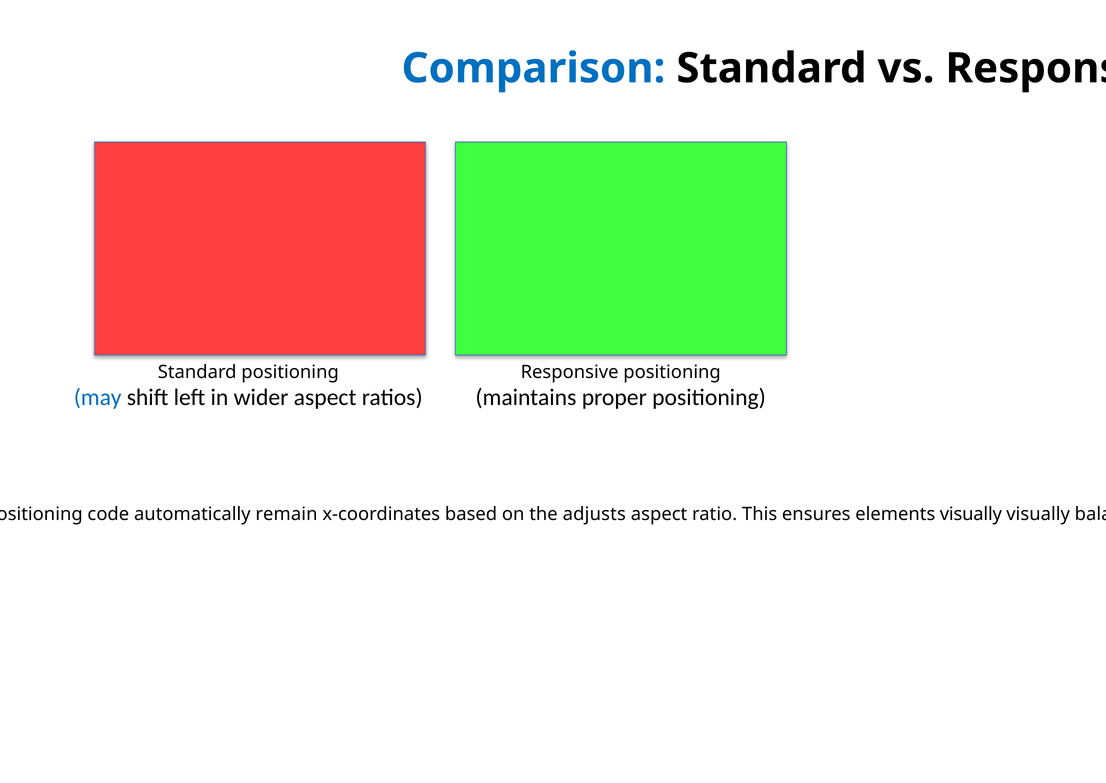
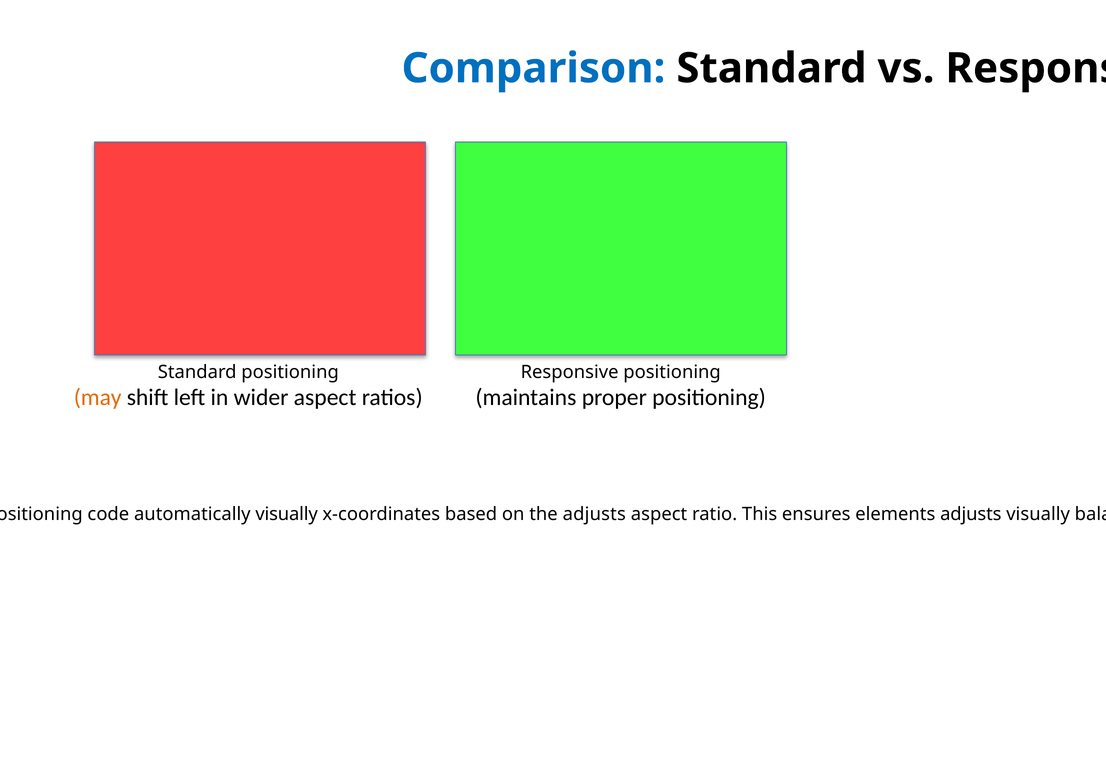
may colour: blue -> orange (98, 397)
automatically remain: remain -> visually (287, 514)
elements visually: visually -> adjusts (971, 514)
